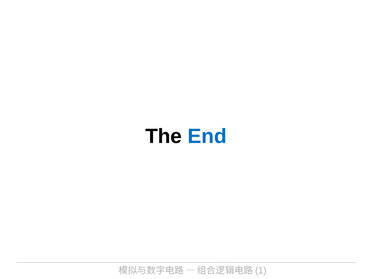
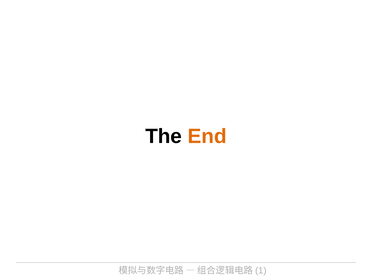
End colour: blue -> orange (207, 136)
